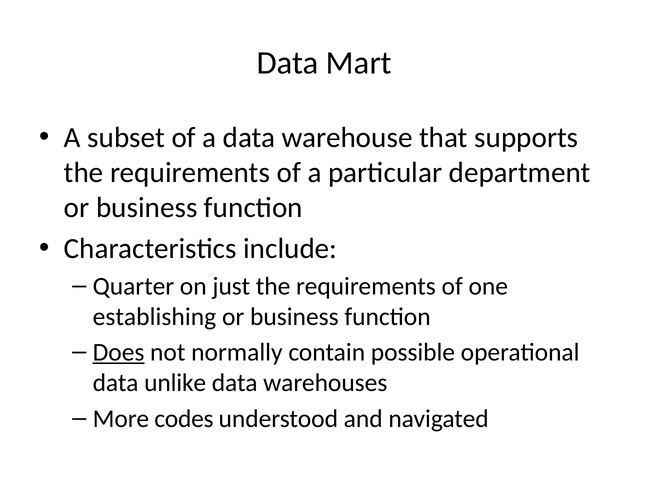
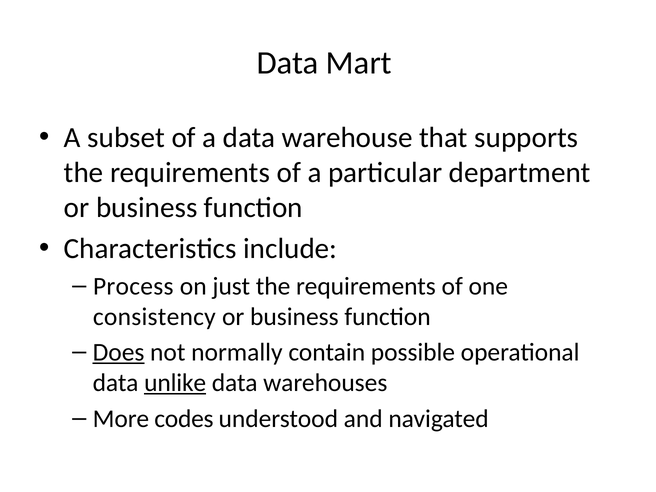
Quarter: Quarter -> Process (133, 286)
establishing: establishing -> consistency (154, 317)
unlike underline: none -> present (175, 383)
